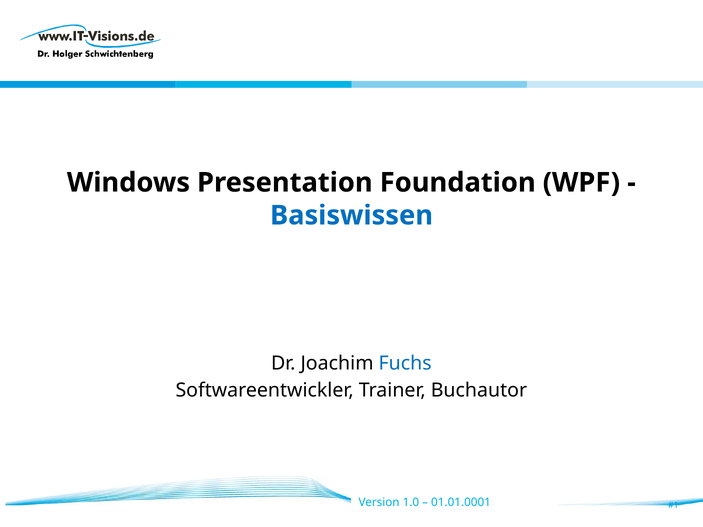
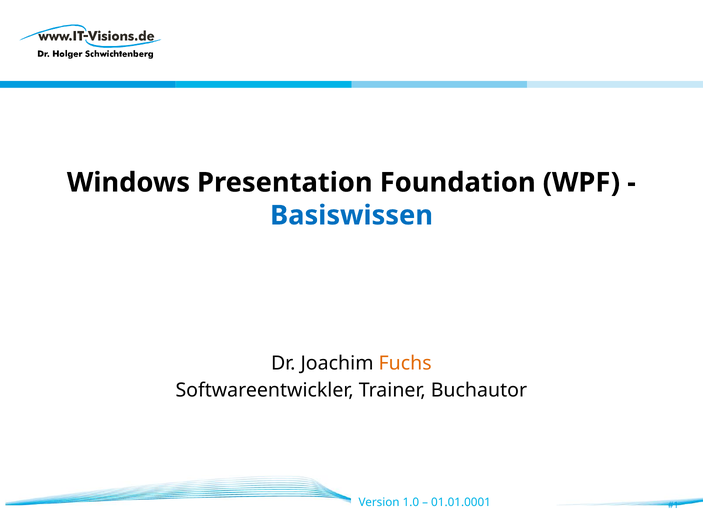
Fuchs colour: blue -> orange (405, 363)
